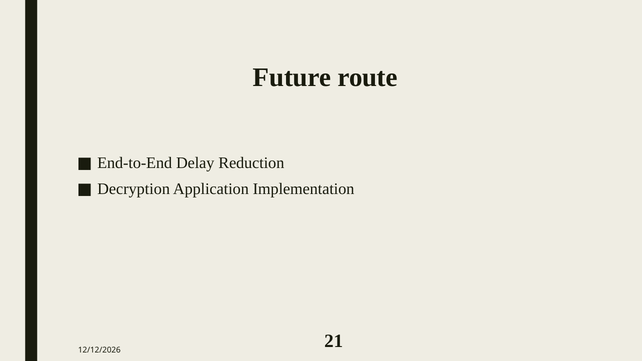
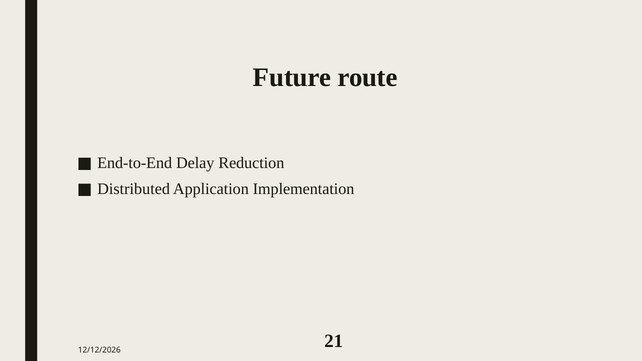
Decryption: Decryption -> Distributed (134, 189)
